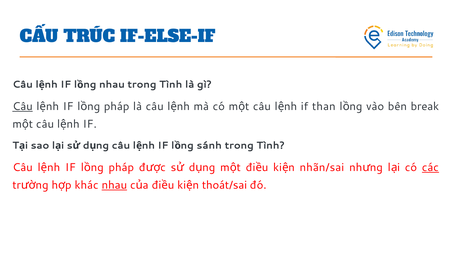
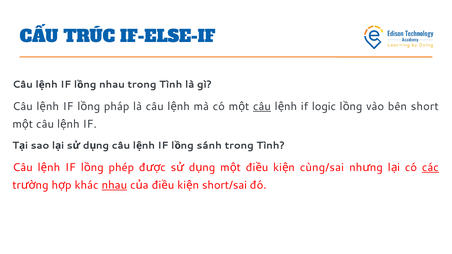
Câu underline: present -> none (23, 107)
câu underline: none -> present (262, 107)
than: than -> logic (324, 107)
break: break -> short (425, 107)
pháp: pháp -> phép (121, 168)
nhãn/sai: nhãn/sai -> cùng/sai (322, 168)
thoát/sai: thoát/sai -> short/sai (224, 185)
